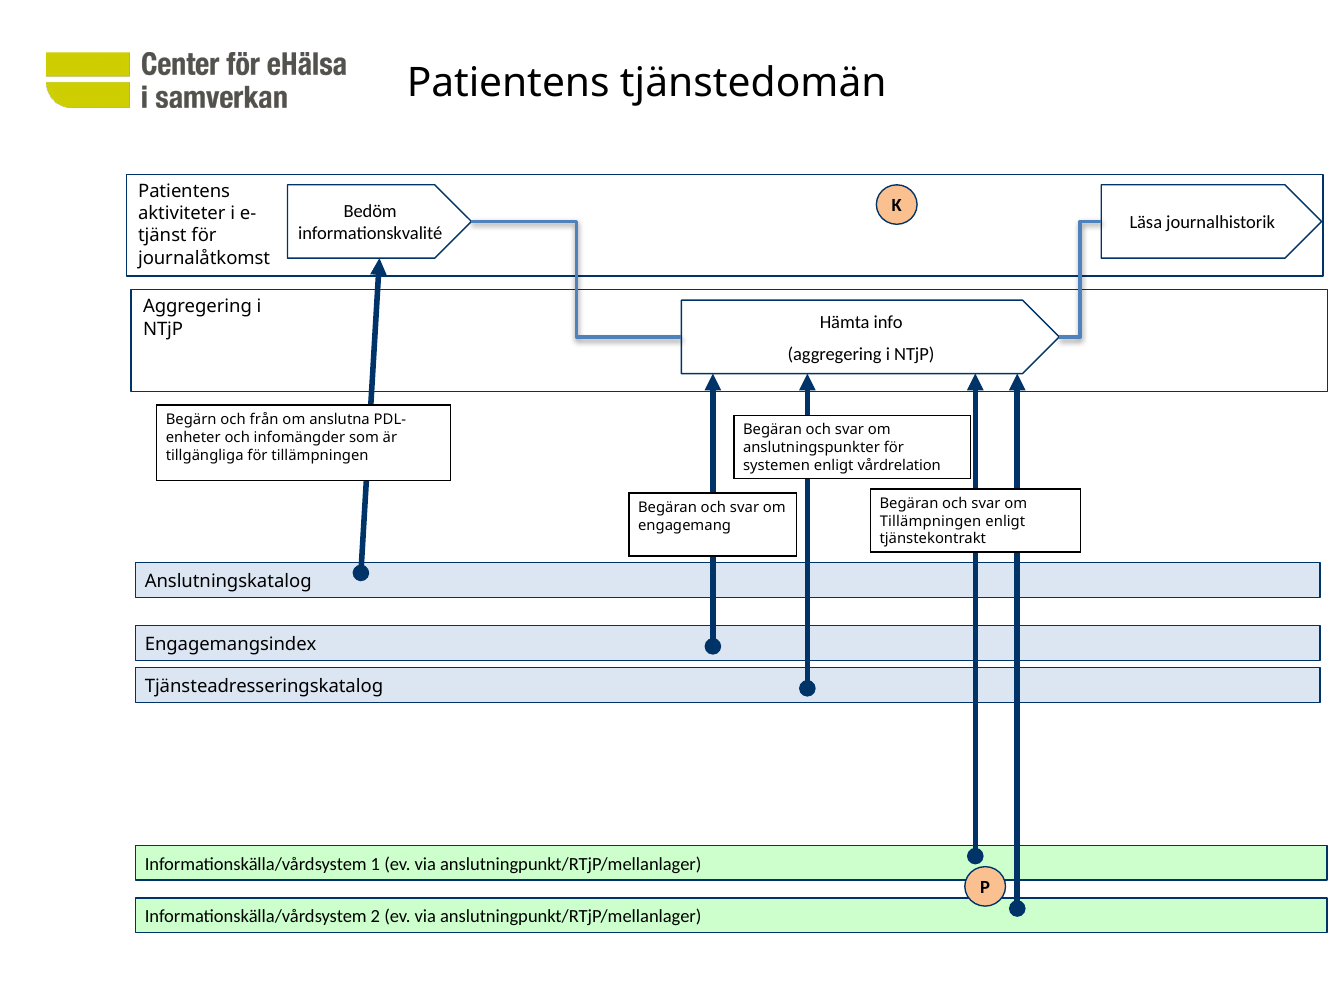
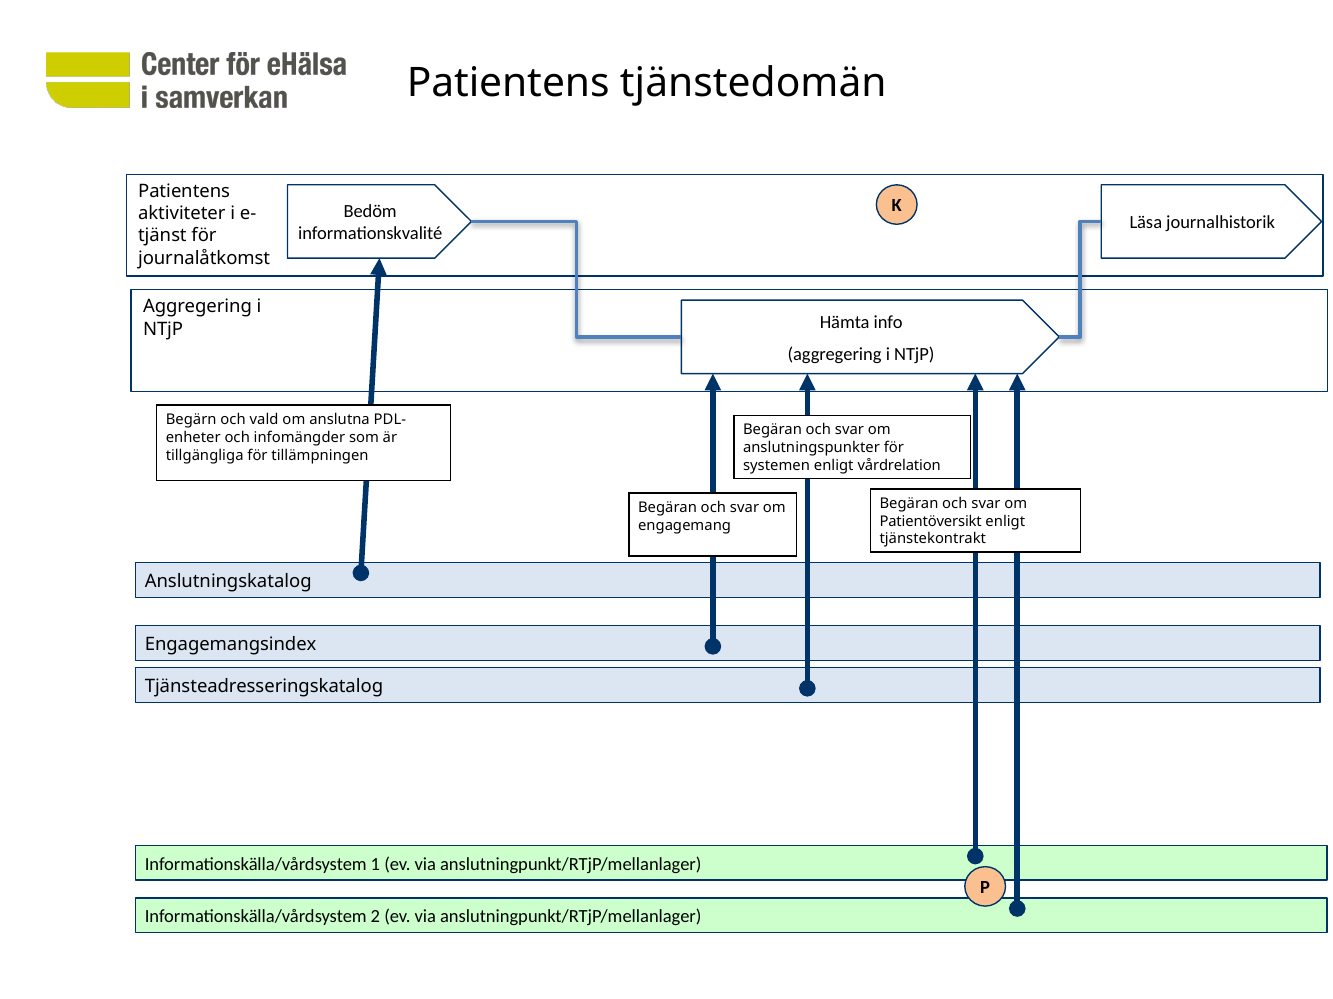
från: från -> vald (264, 420)
Tillämpningen: Tillämpningen -> Patientöversikt (931, 522)
